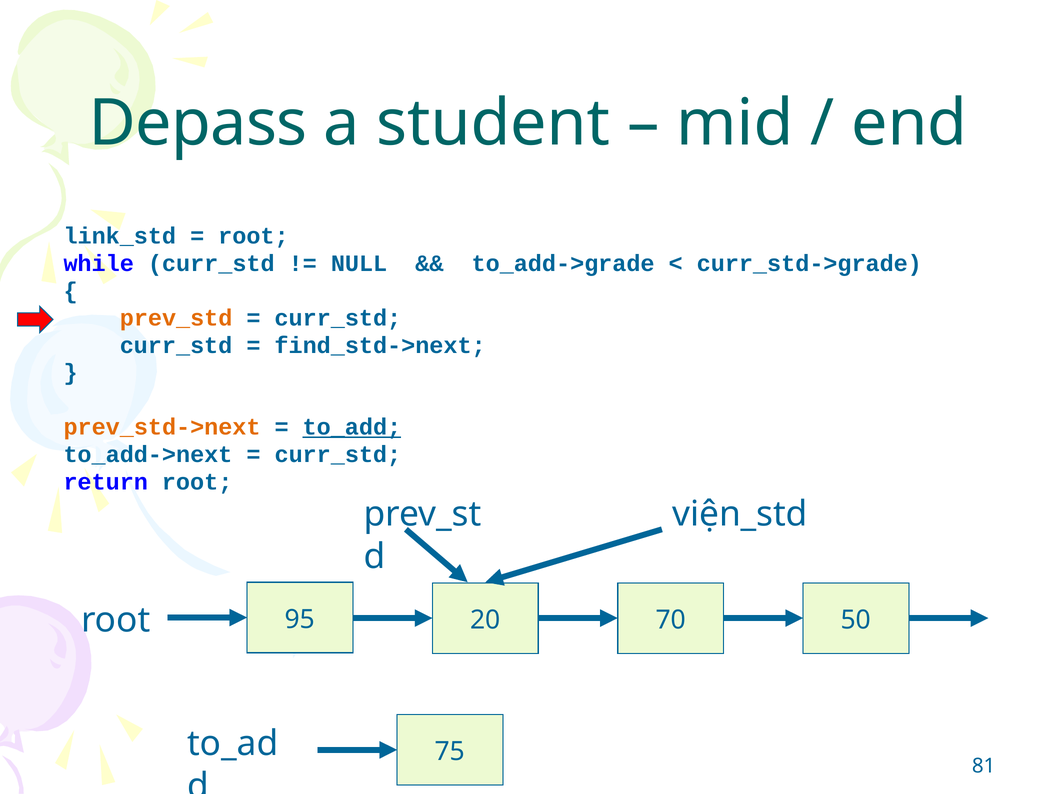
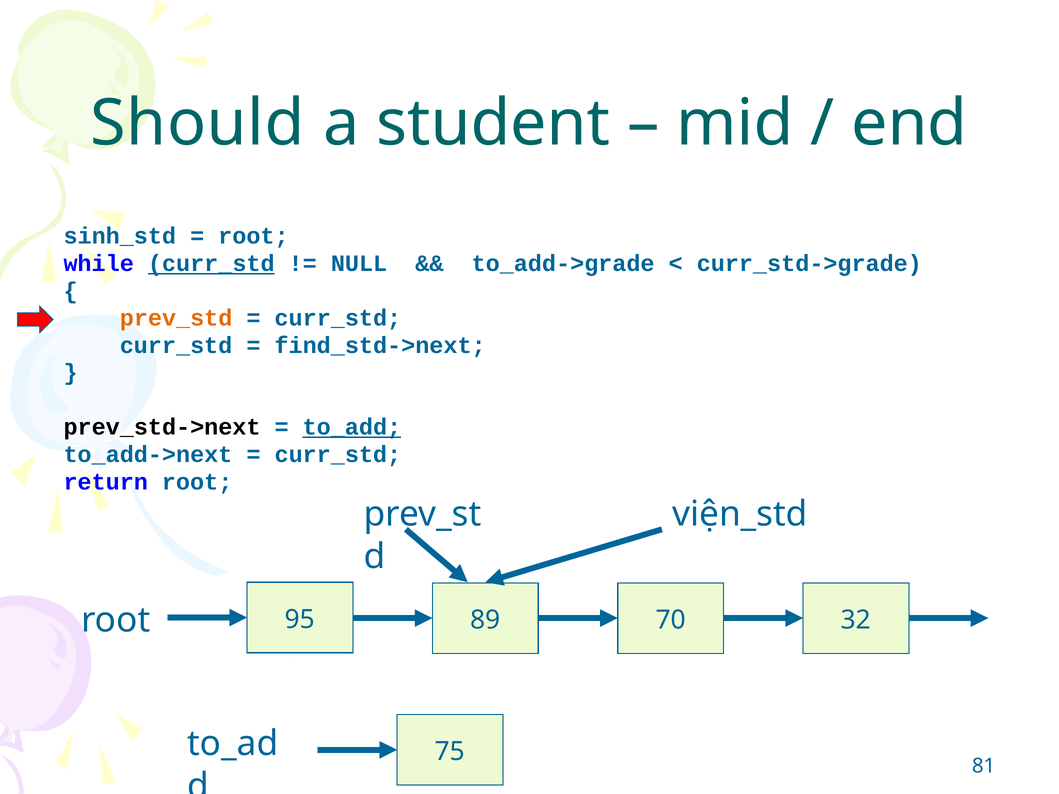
Depass: Depass -> Should (197, 124)
link_std: link_std -> sinh_std (120, 236)
curr_std underline: none -> present (211, 264)
prev_std->next colour: orange -> black (162, 427)
20: 20 -> 89 (485, 620)
50: 50 -> 32 (856, 620)
